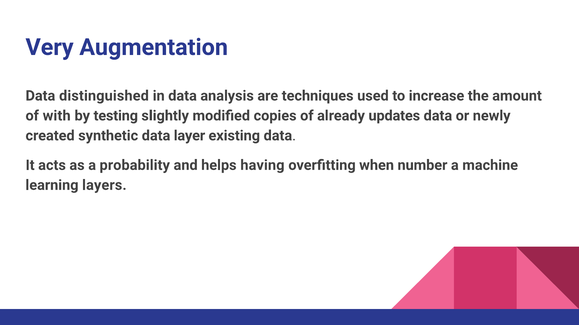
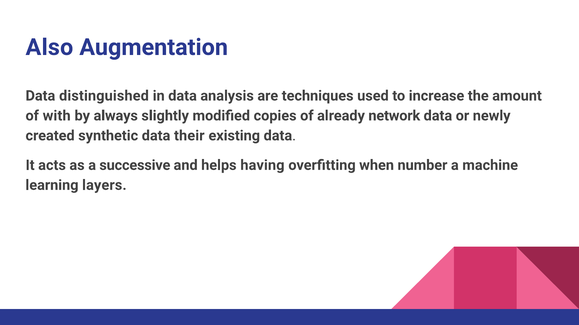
Very: Very -> Also (49, 47)
testing: testing -> always (116, 116)
updates: updates -> network (394, 116)
layer: layer -> their (189, 136)
probability: probability -> successive (135, 166)
